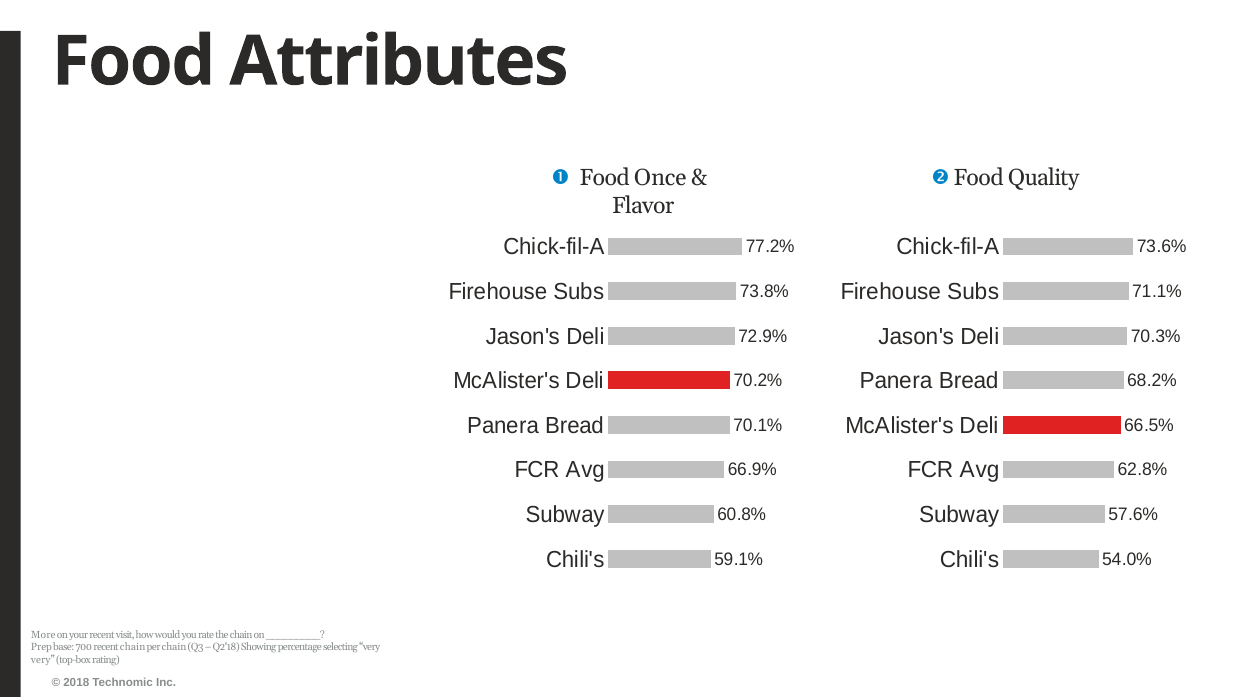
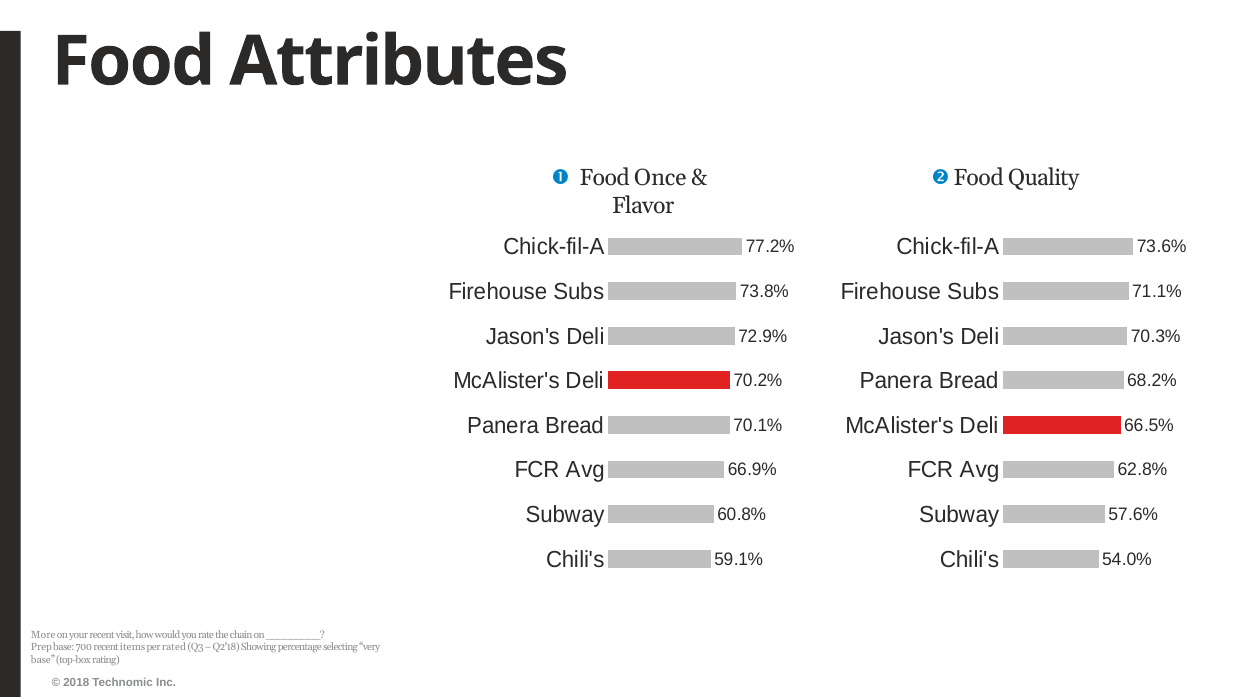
recent chain: chain -> items (133, 647)
per chain: chain -> rated (174, 647)
very: very -> base (43, 660)
